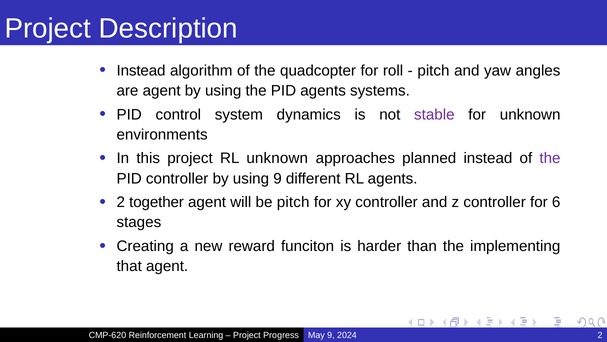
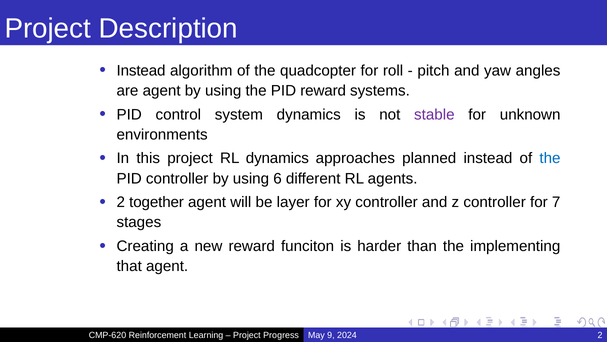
PID agents: agents -> reward (323, 91)
RL unknown: unknown -> dynamics (277, 158)
the colour: purple -> blue (550, 158)
using 9: 9 -> 6 (278, 178)
be pitch: pitch -> layer (293, 202)
6: 6 -> 7 (556, 202)
